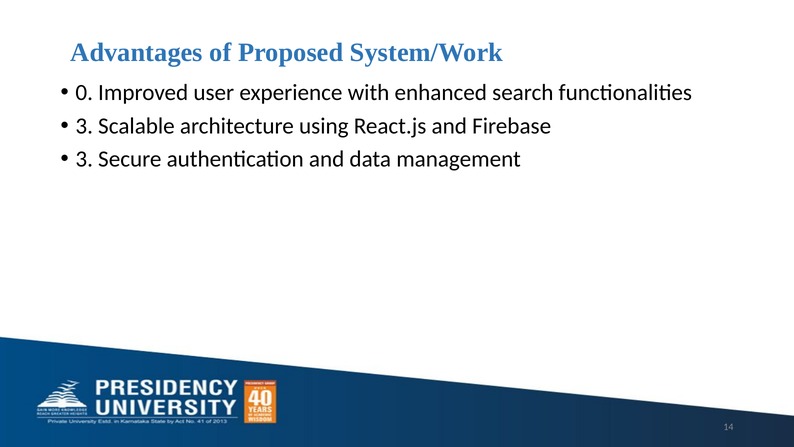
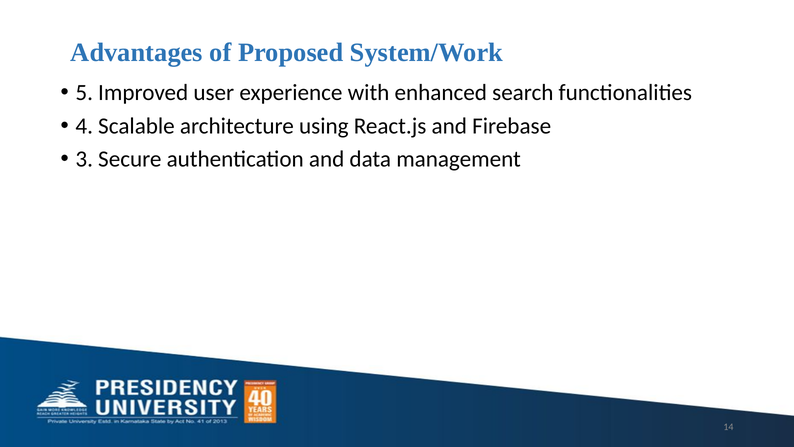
0: 0 -> 5 (84, 92)
3: 3 -> 4 (84, 126)
